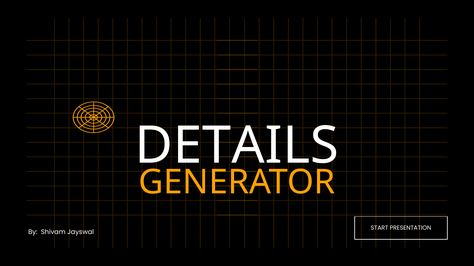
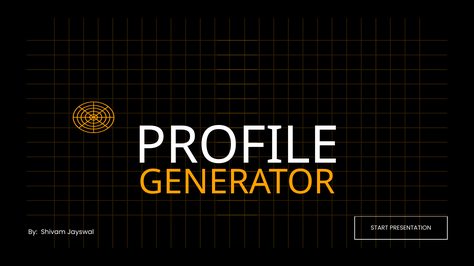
DETAILS: DETAILS -> PROFILE (237, 146)
